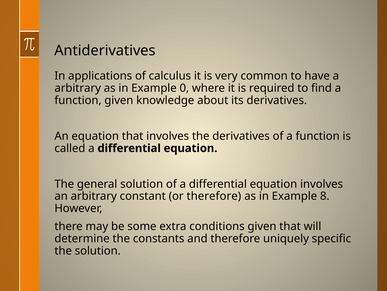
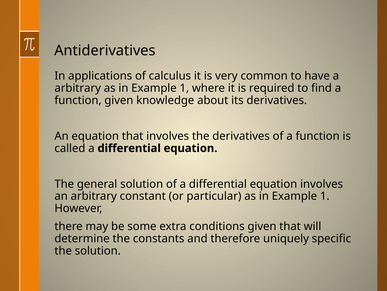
0: 0 -> 1 (184, 88)
or therefore: therefore -> particular (214, 196)
8: 8 -> 1 (325, 196)
